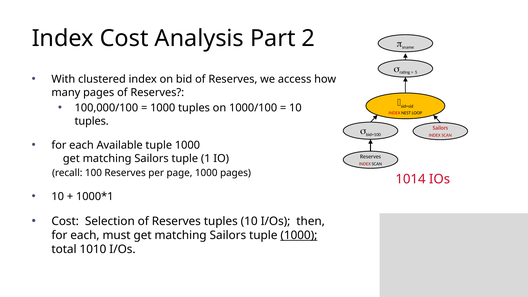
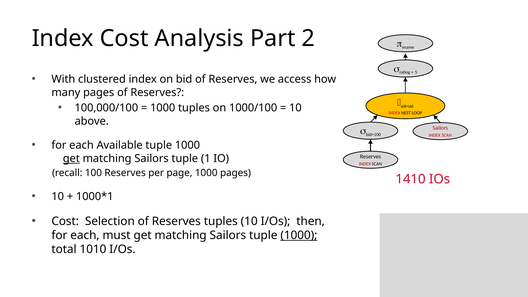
tuples: tuples -> above (92, 121)
get underline: none -> present (71, 159)
1014: 1014 -> 1410 (410, 179)
